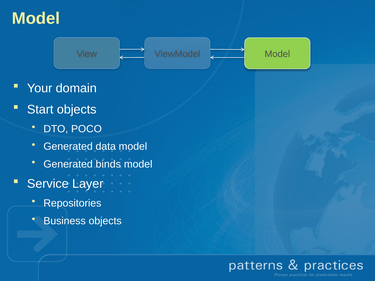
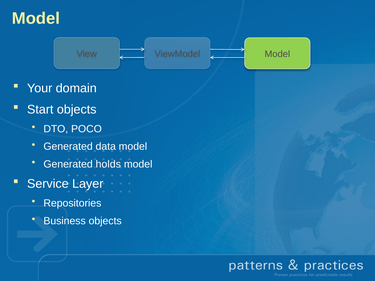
binds: binds -> holds (108, 164)
